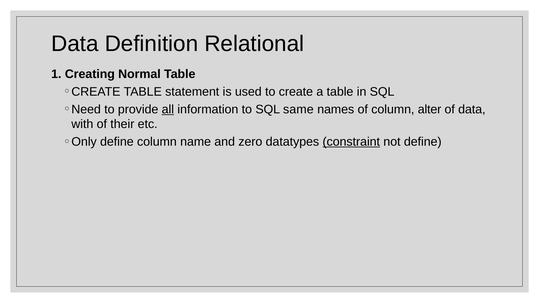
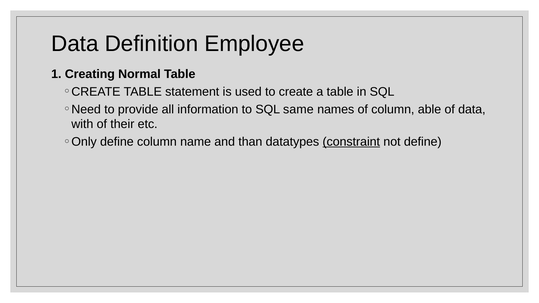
Relational: Relational -> Employee (254, 44)
all underline: present -> none (168, 109)
alter: alter -> able (429, 109)
zero: zero -> than (250, 142)
